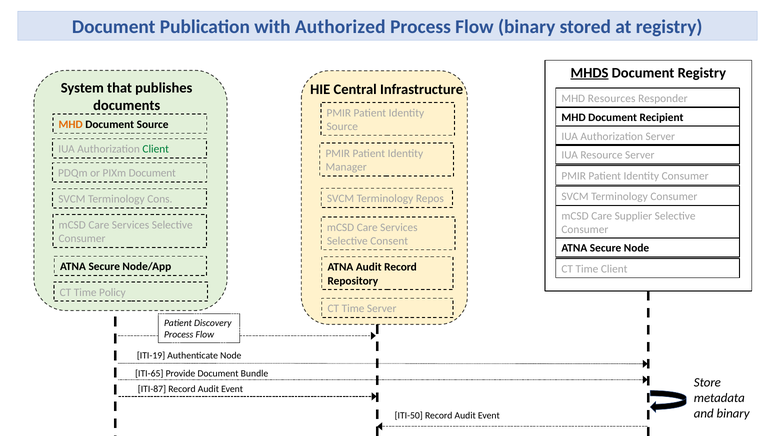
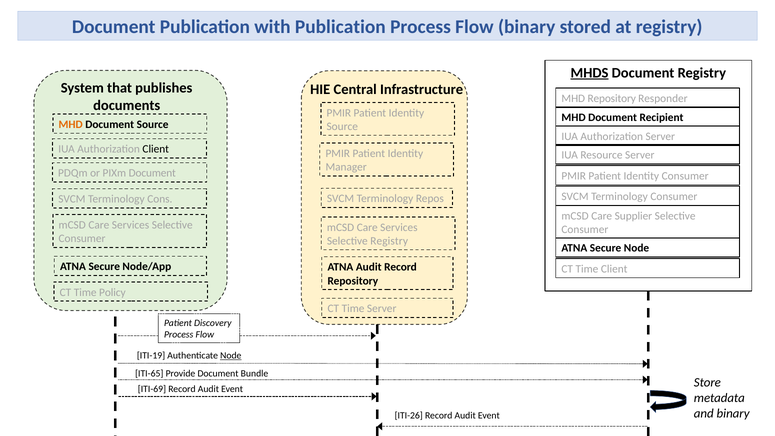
with Authorized: Authorized -> Publication (340, 27)
MHD Resources: Resources -> Repository (612, 99)
Client colour: green -> black (156, 149)
Selective Consent: Consent -> Registry (389, 241)
Node underline: none -> present (231, 355)
ITI-87: ITI-87 -> ITI-69 (152, 389)
ITI-50: ITI-50 -> ITI-26 (409, 415)
